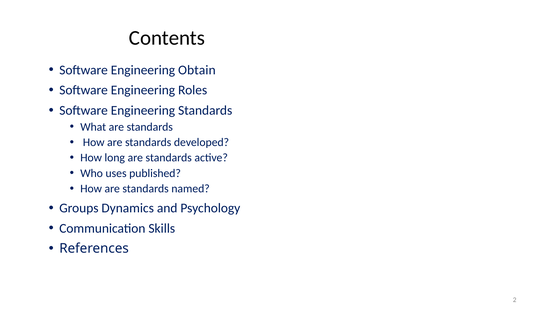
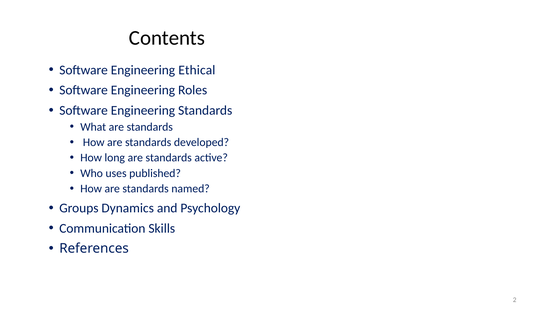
Obtain: Obtain -> Ethical (197, 70)
